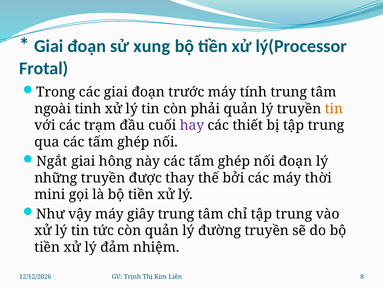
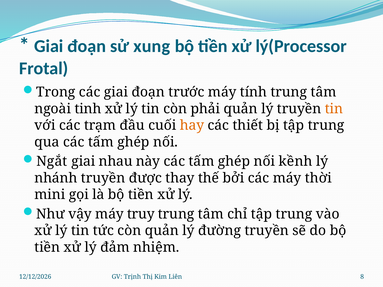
hay colour: purple -> orange (192, 126)
hông: hông -> nhau (116, 162)
nối đoạn: đoạn -> kềnh (296, 162)
những: những -> nhánh (56, 178)
giây: giây -> truy (141, 214)
